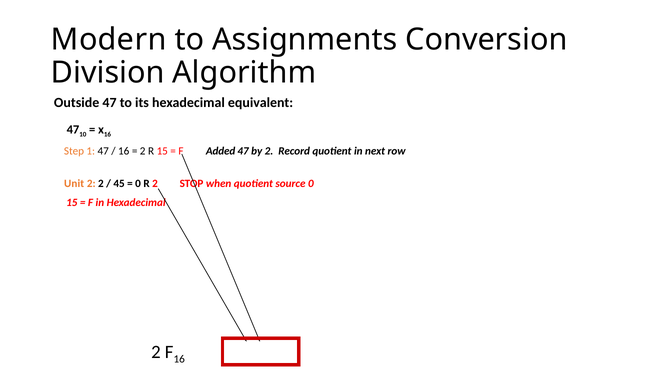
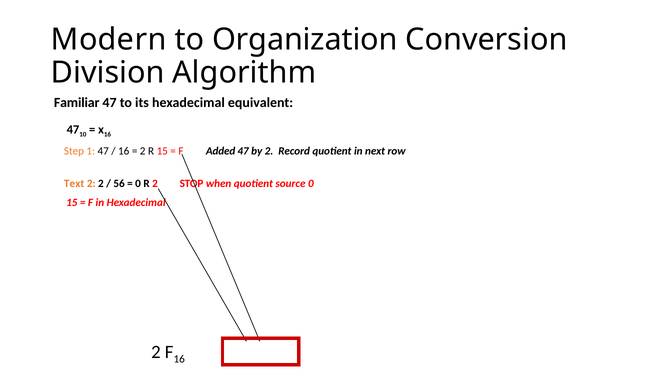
Assignments: Assignments -> Organization (305, 40)
Outside: Outside -> Familiar (77, 103)
Unit: Unit -> Text (74, 184)
45: 45 -> 56 (119, 184)
